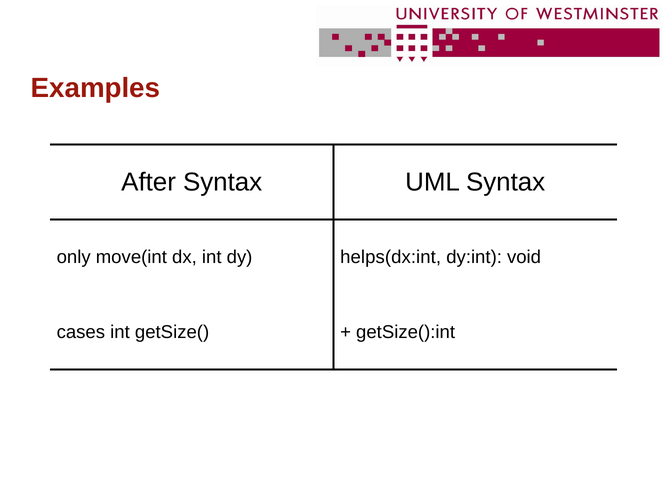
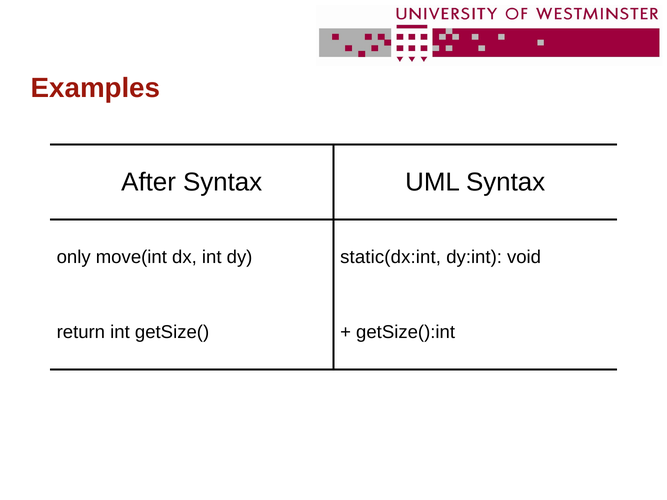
helps(dx:int: helps(dx:int -> static(dx:int (391, 257)
cases: cases -> return (81, 332)
